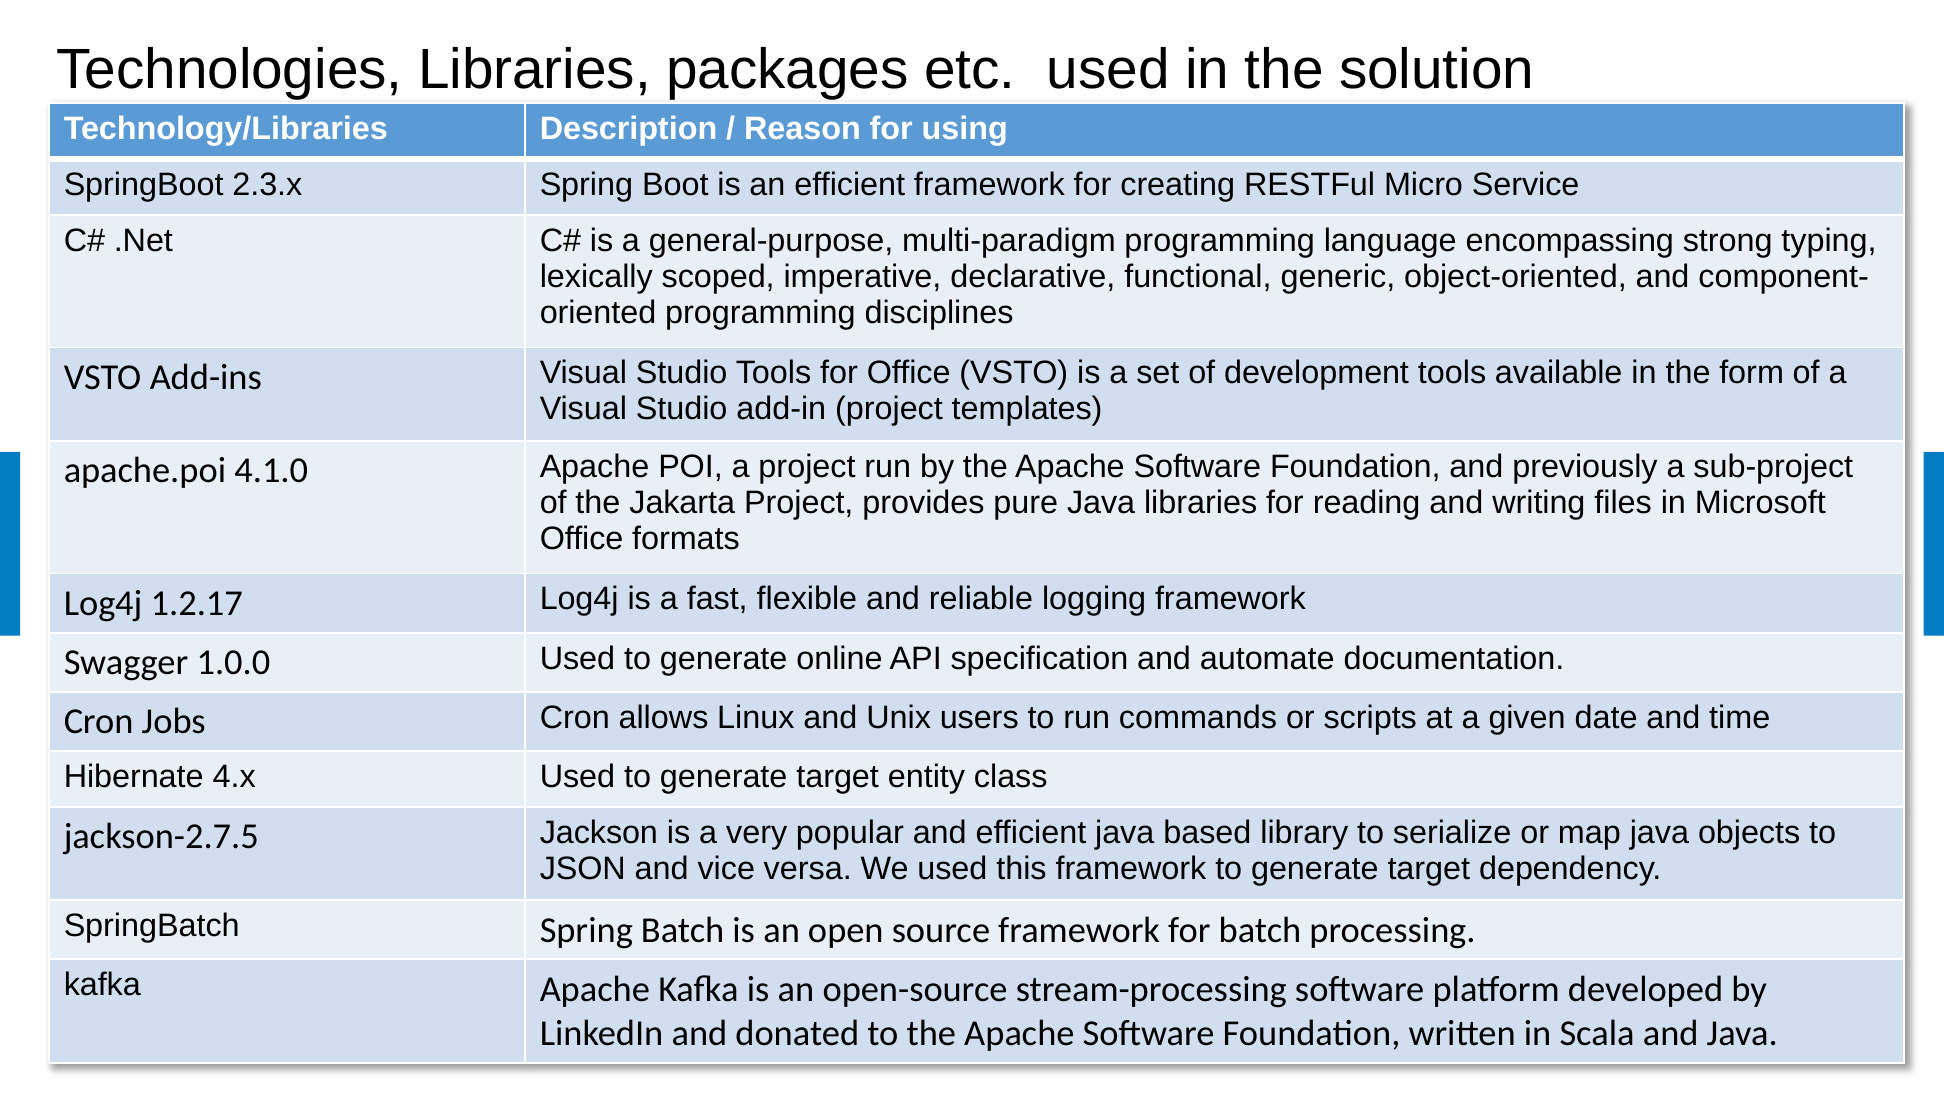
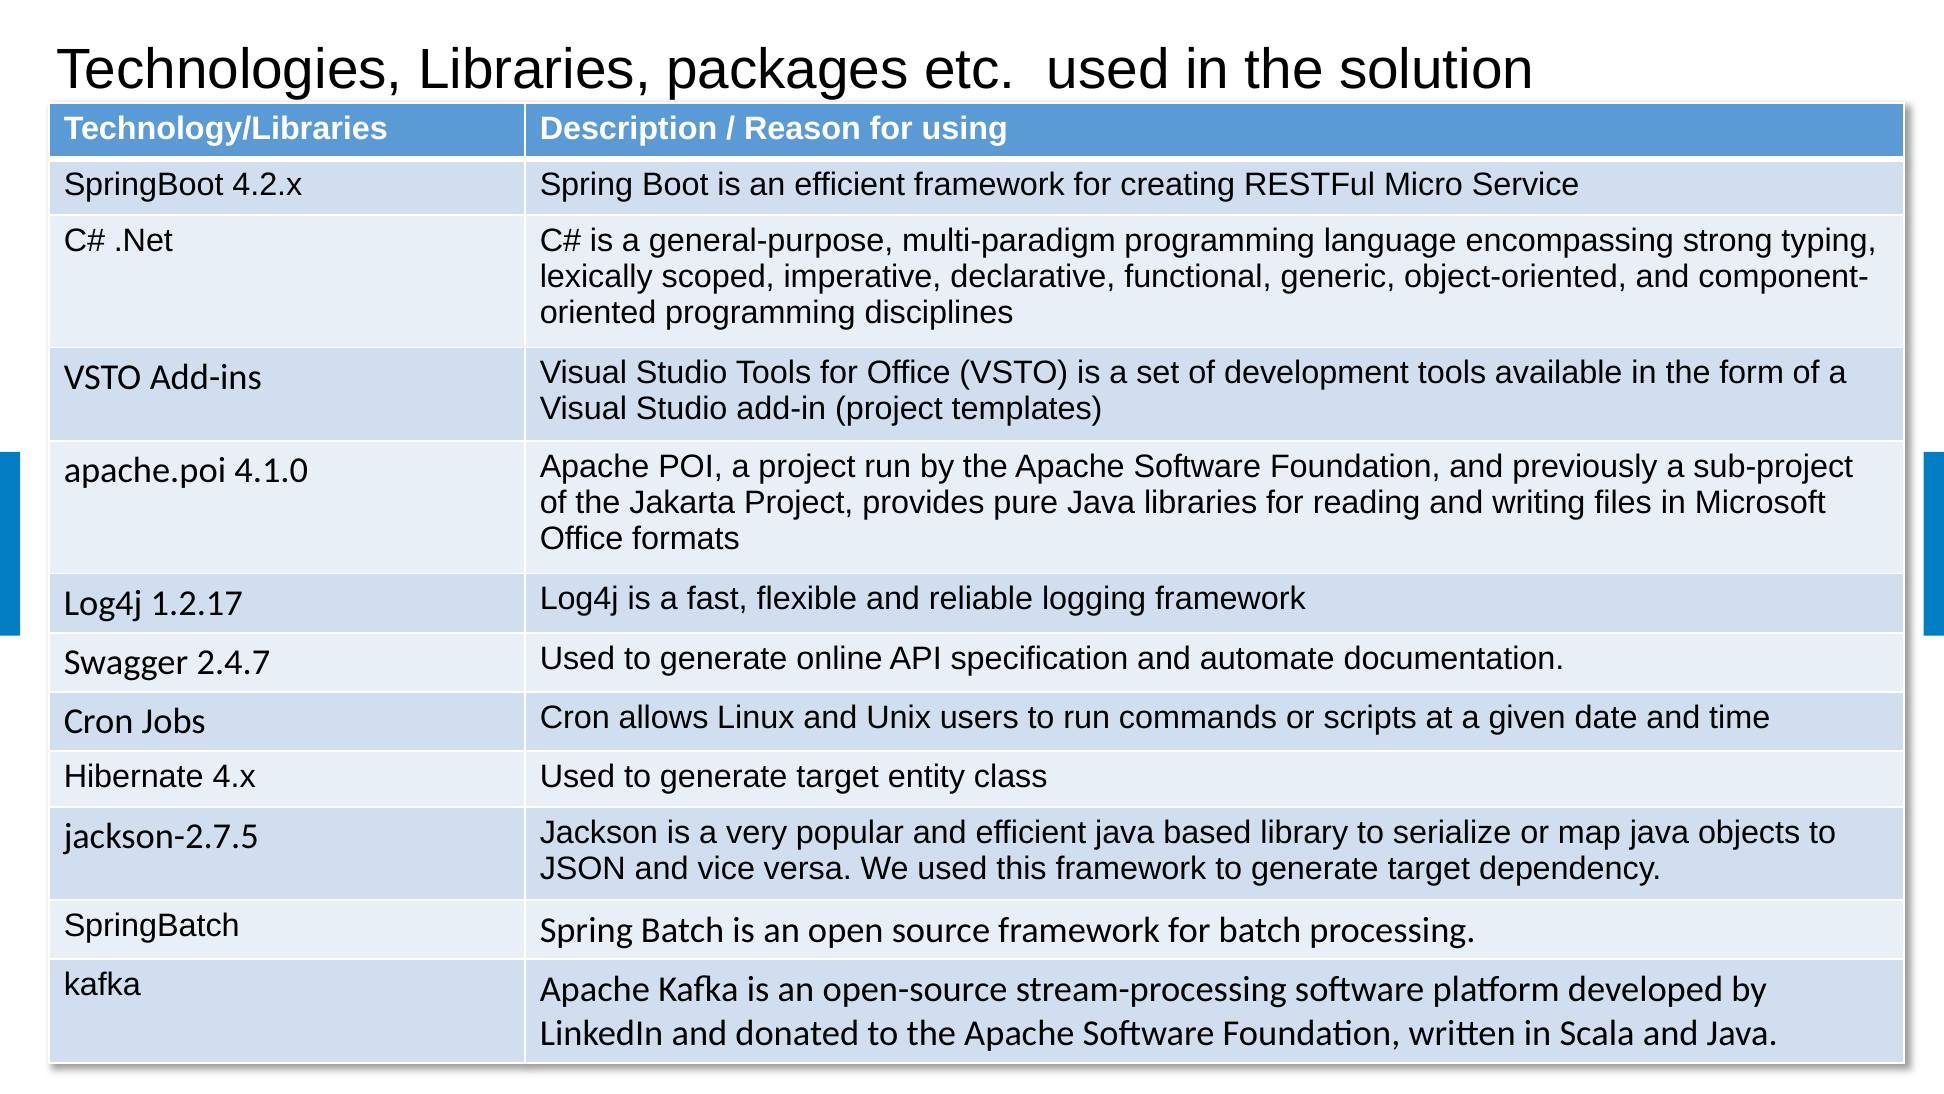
2.3.x: 2.3.x -> 4.2.x (267, 185)
1.0.0: 1.0.0 -> 2.4.7 (233, 662)
